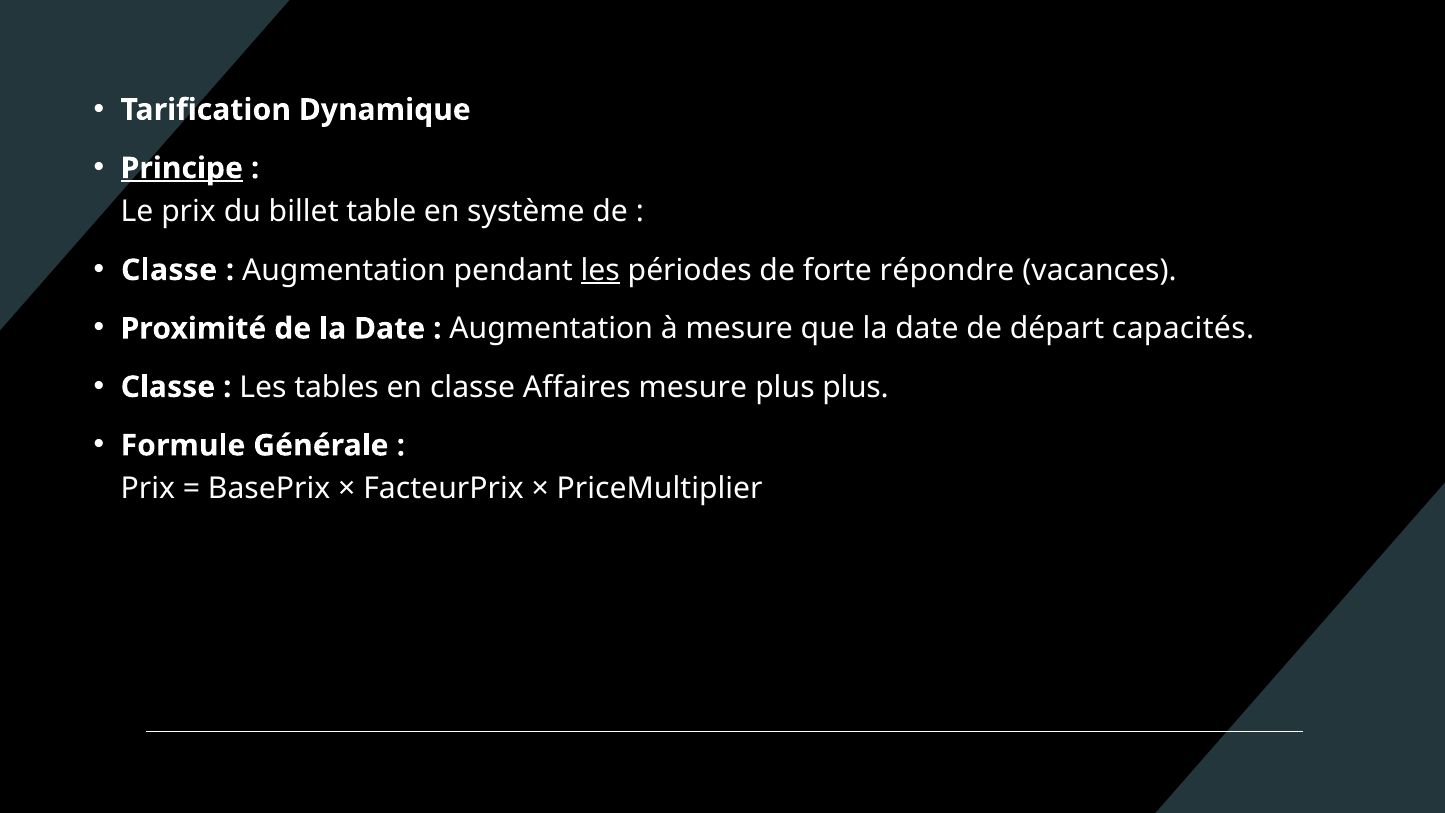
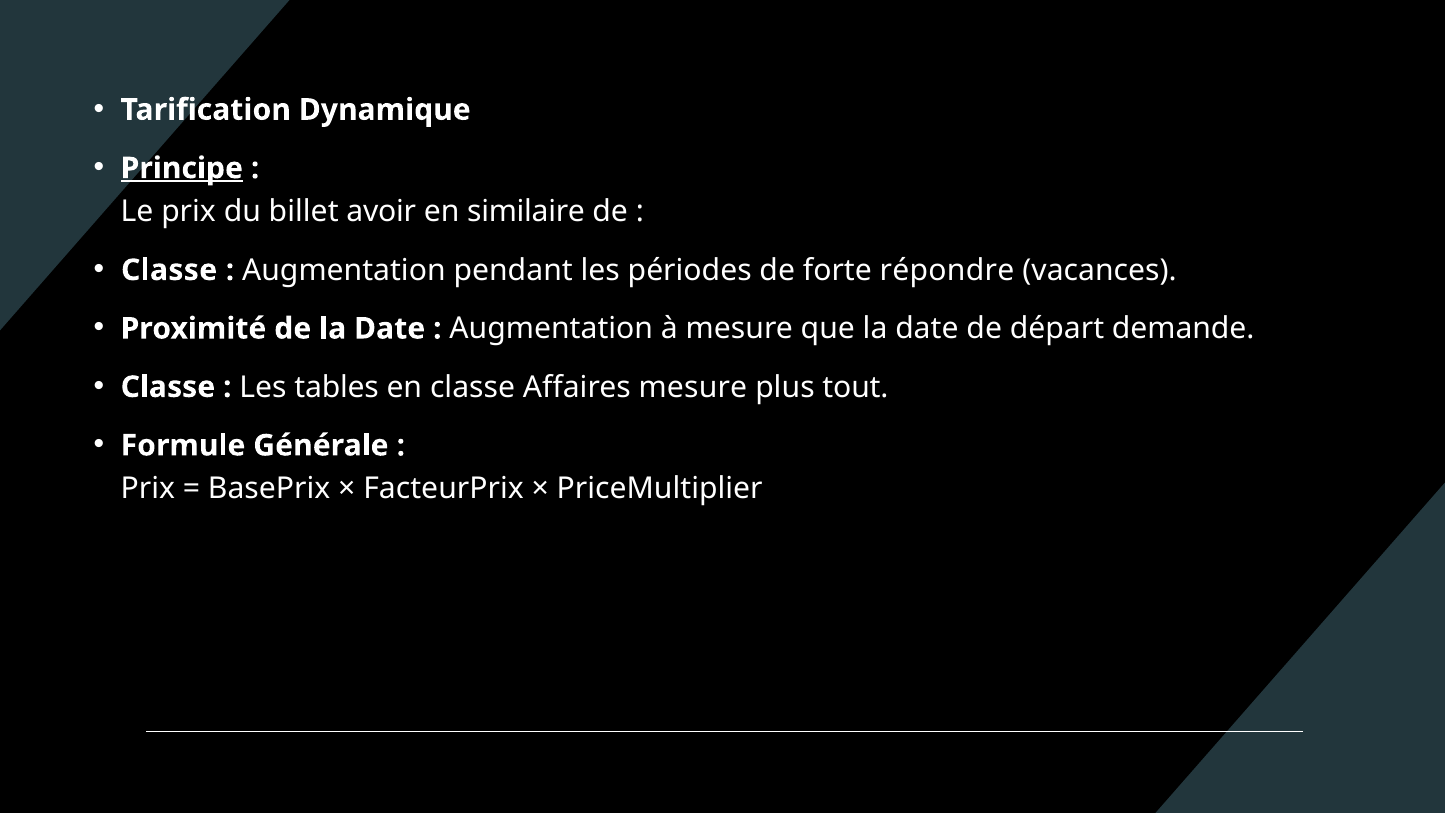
table: table -> avoir (381, 212)
système: système -> similaire (526, 212)
les underline: present -> none (600, 270)
capacités: capacités -> demande (1183, 329)
plus plus: plus -> tout (856, 387)
